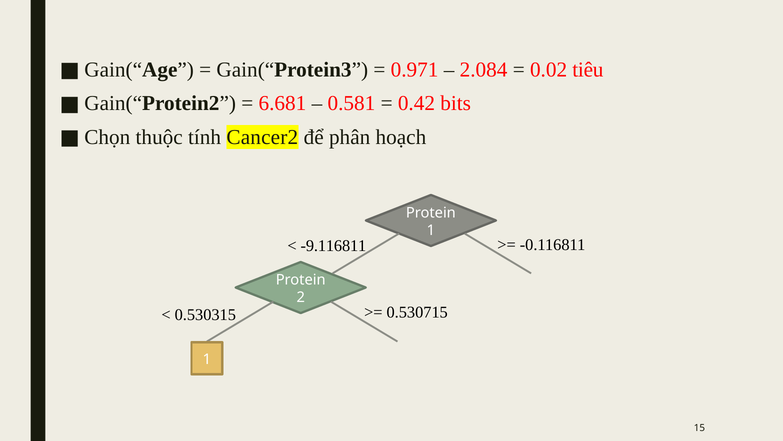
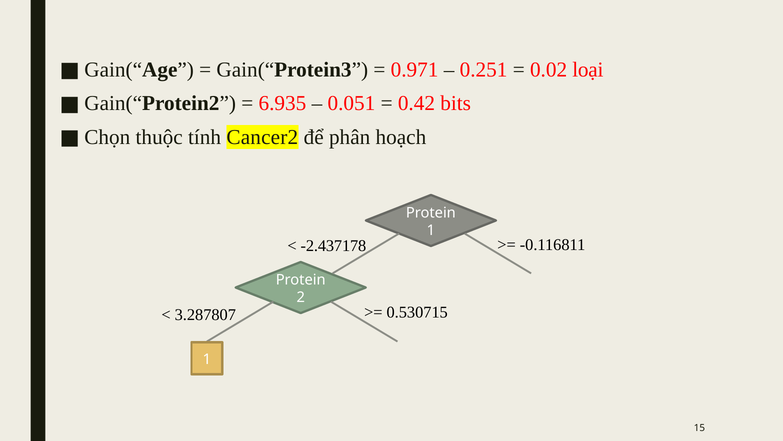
2.084: 2.084 -> 0.251 (484, 70)
tiêu: tiêu -> loại (588, 70)
6.681: 6.681 -> 6.935 (282, 103)
0.581: 0.581 -> 0.051 (351, 103)
-9.116811: -9.116811 -> -2.437178 (333, 245)
0.530315: 0.530315 -> 3.287807 (205, 314)
